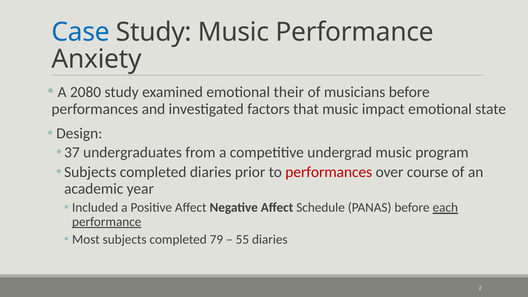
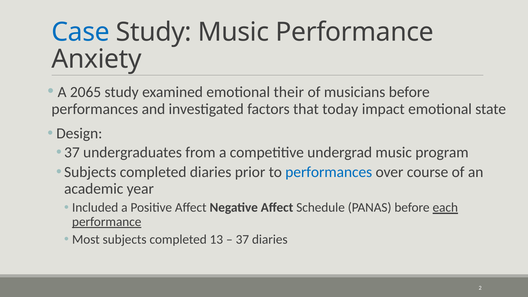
2080: 2080 -> 2065 (86, 92)
that music: music -> today (340, 109)
performances colour: red -> blue (329, 172)
79: 79 -> 13 (216, 239)
55: 55 -> 37 (242, 239)
